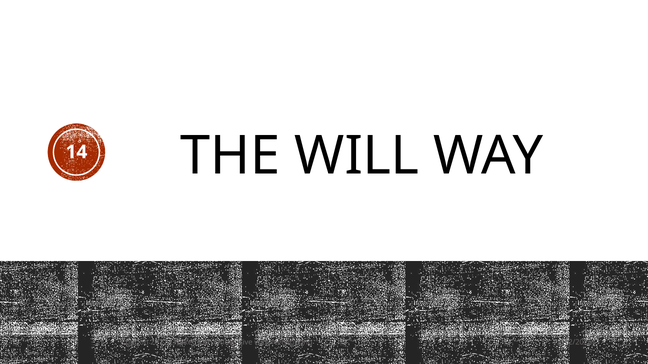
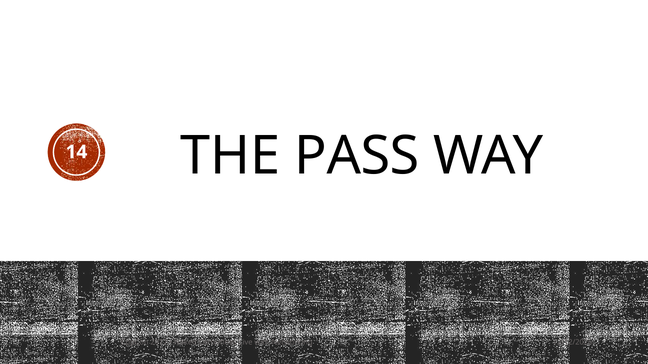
WILL: WILL -> PASS (357, 156)
